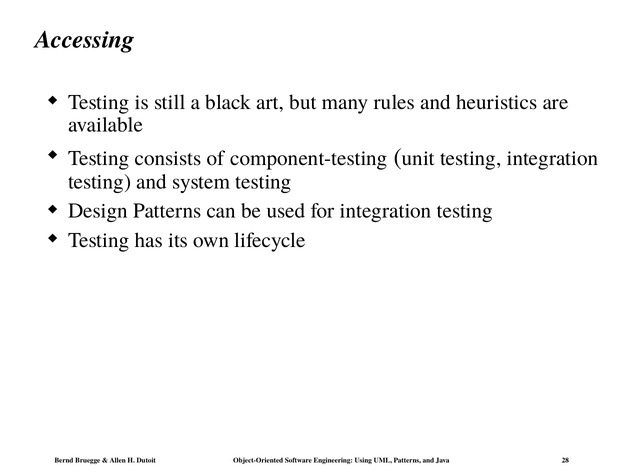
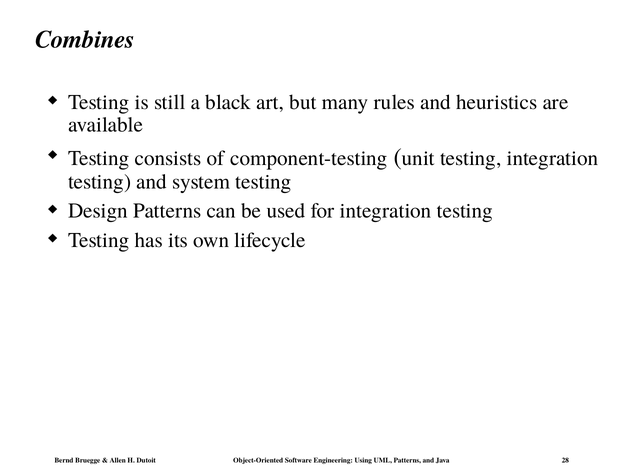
Accessing: Accessing -> Combines (85, 40)
